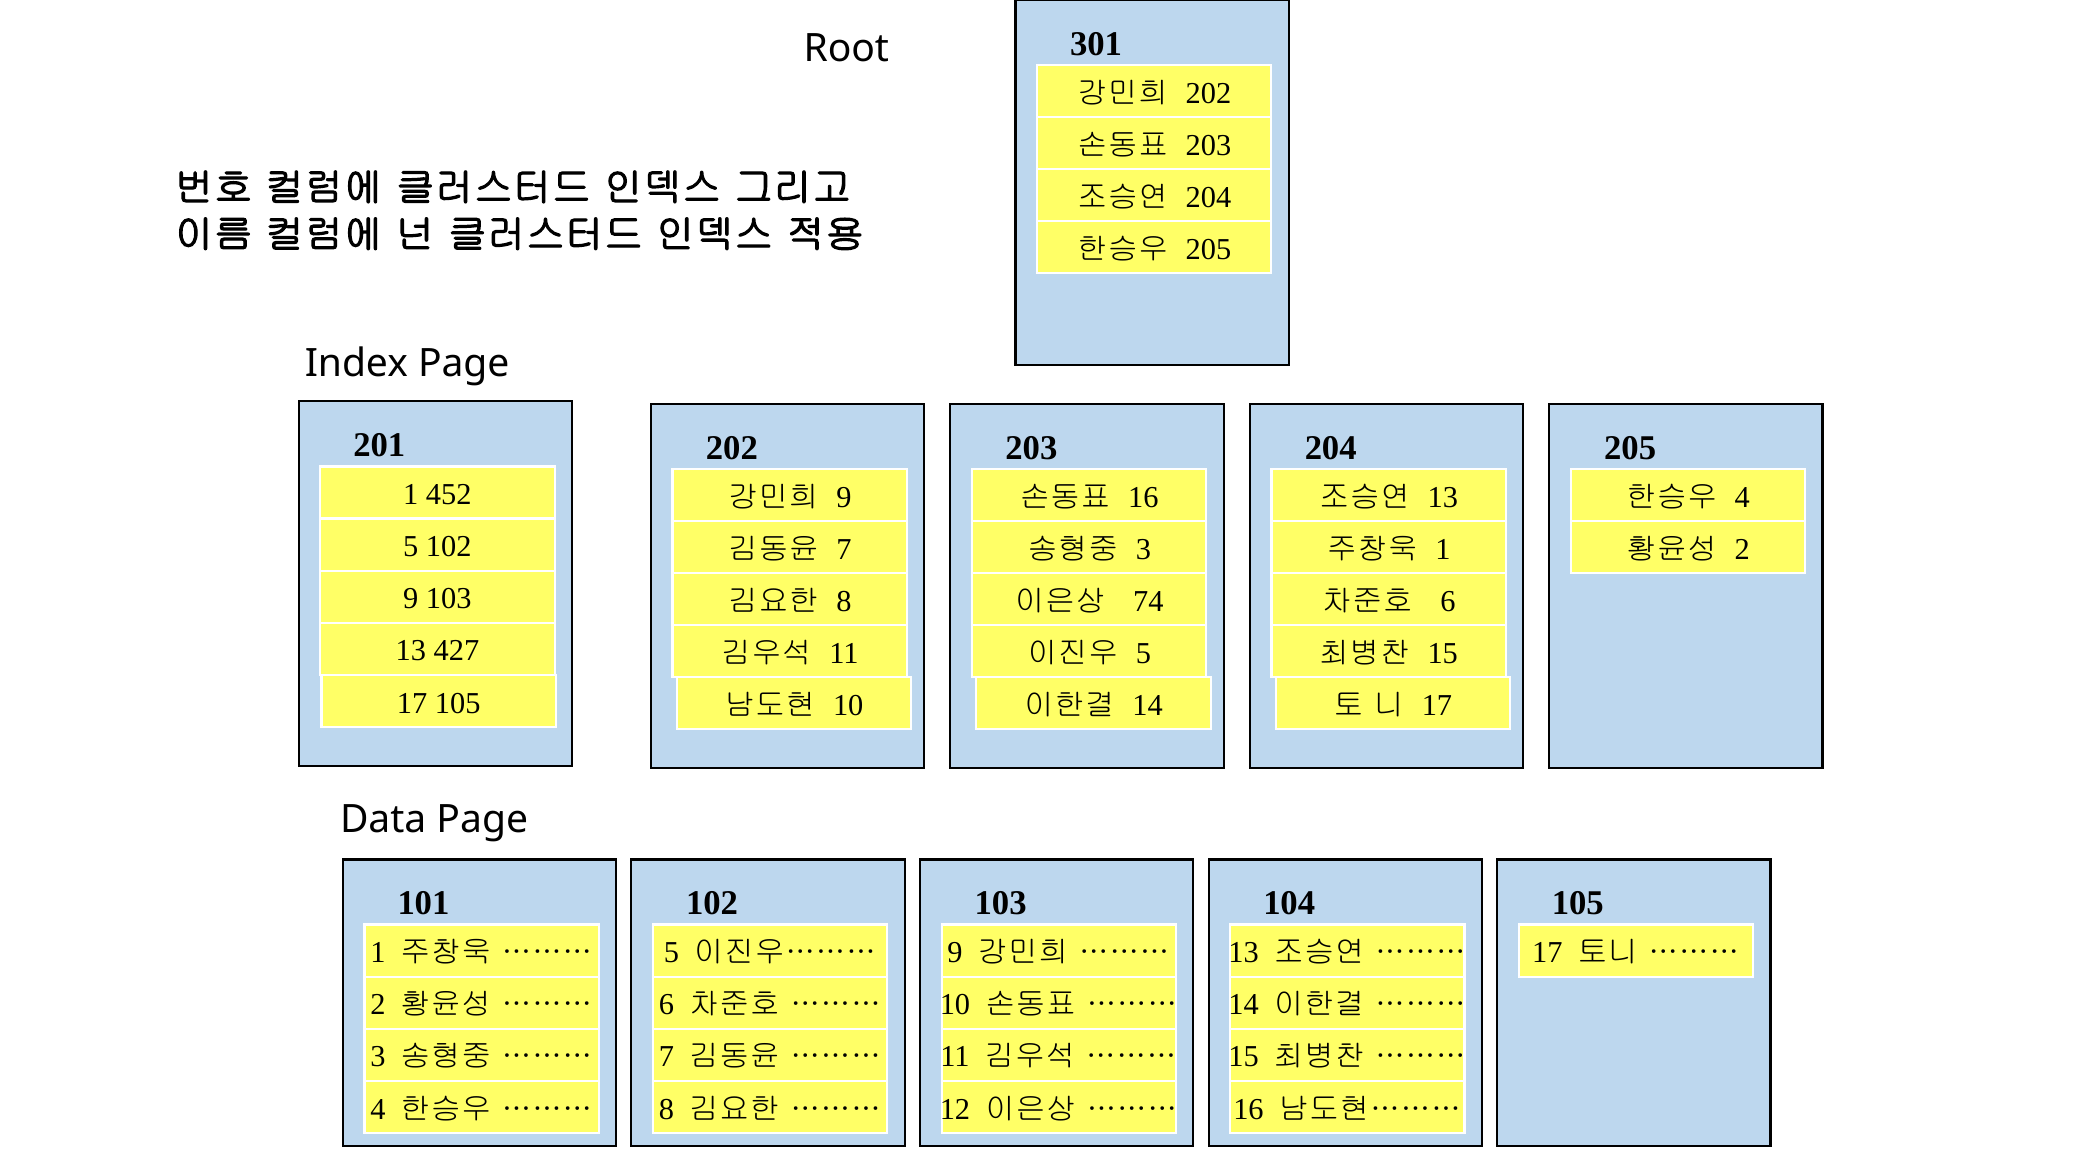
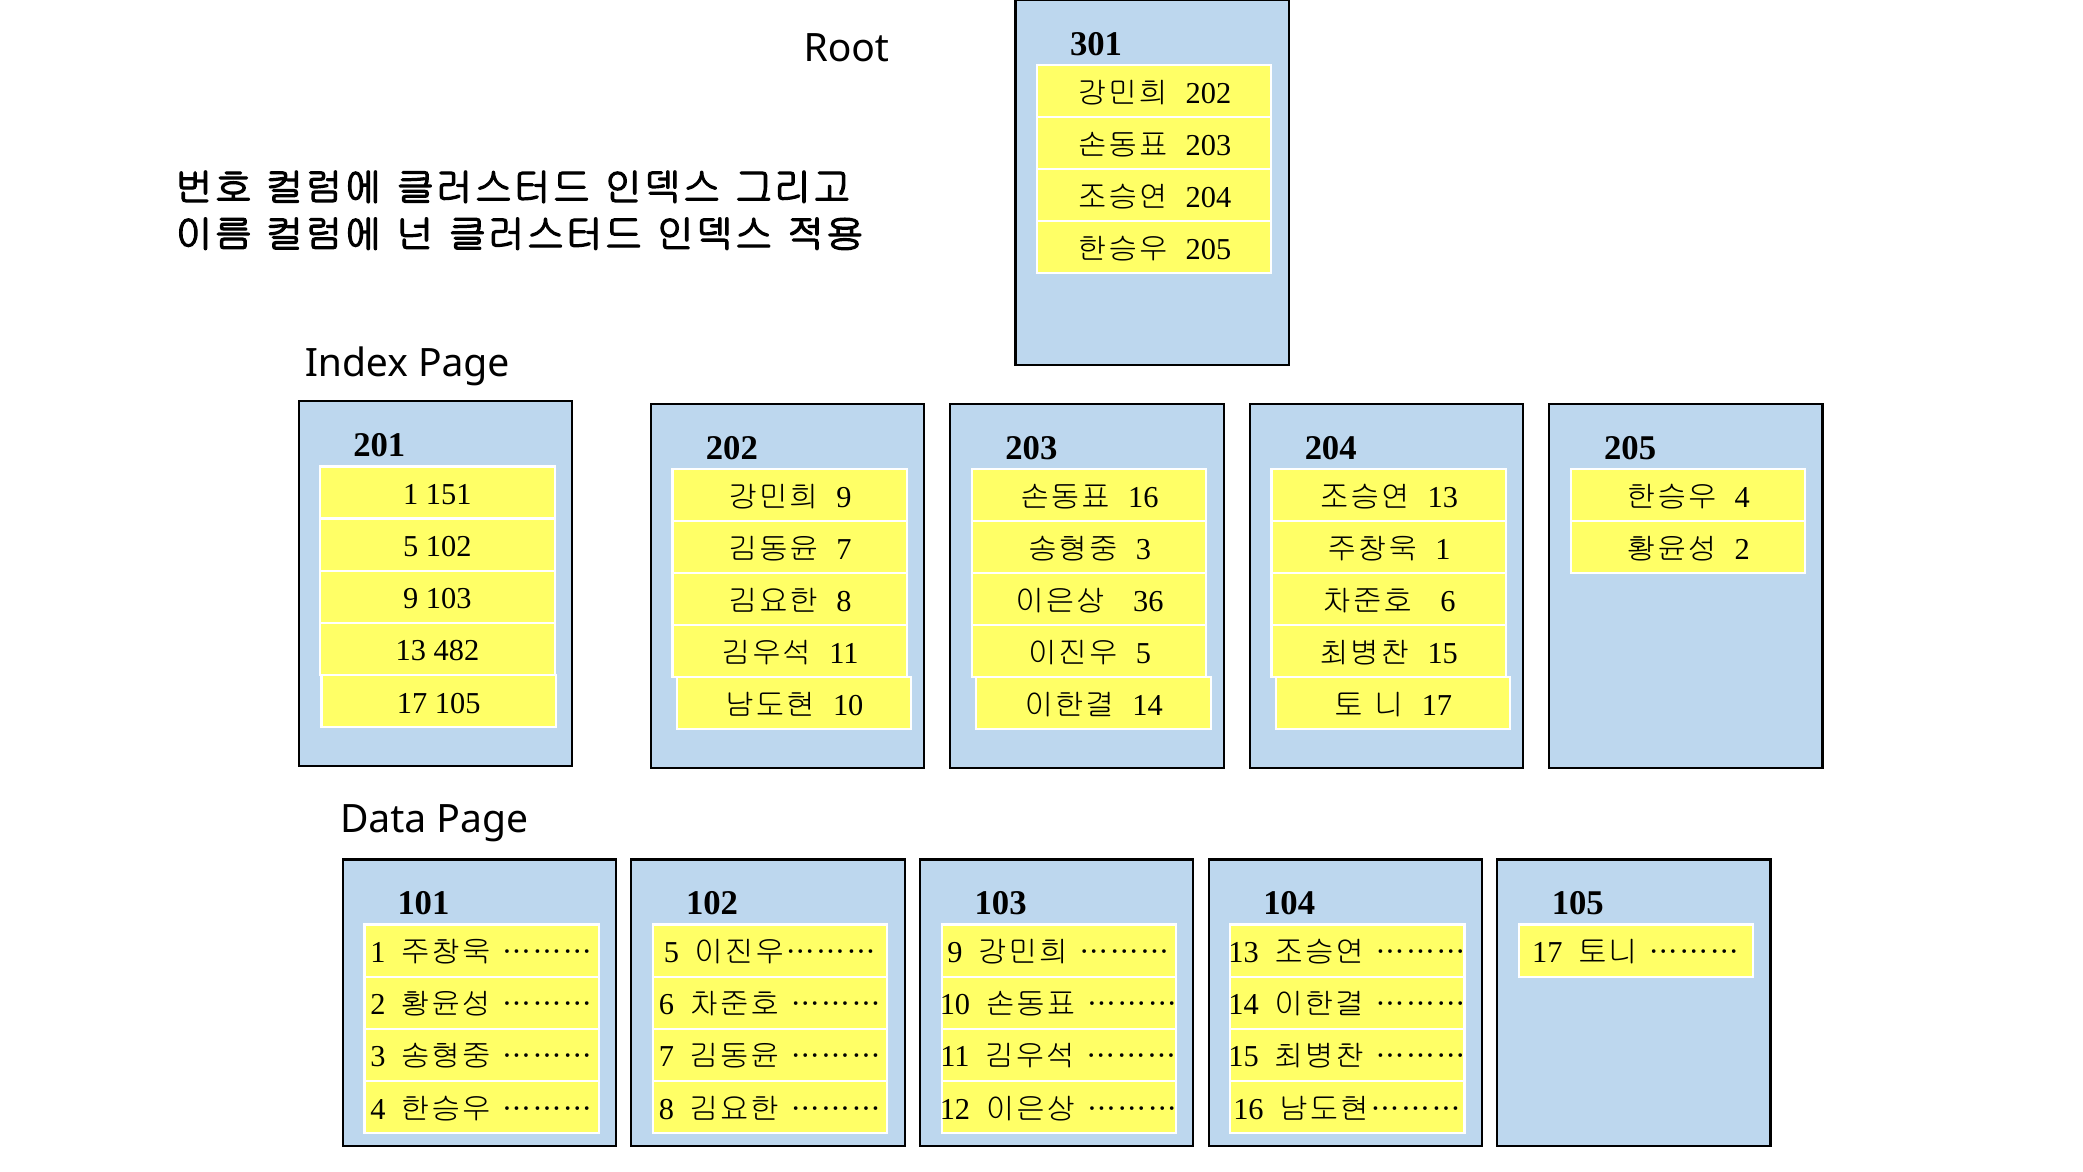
452: 452 -> 151 (449, 495)
74: 74 -> 36 (1148, 601)
427: 427 -> 482 (456, 651)
